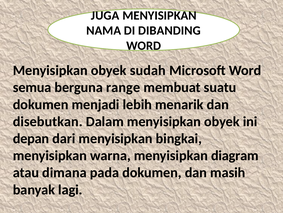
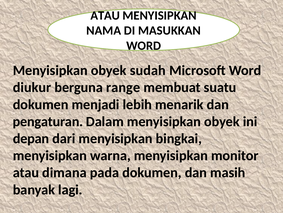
JUGA: JUGA -> ATAU (105, 15)
DIBANDING: DIBANDING -> MASUKKAN (169, 31)
semua: semua -> diukur (32, 87)
disebutkan: disebutkan -> pengaturan (48, 121)
diagram: diagram -> monitor (235, 155)
